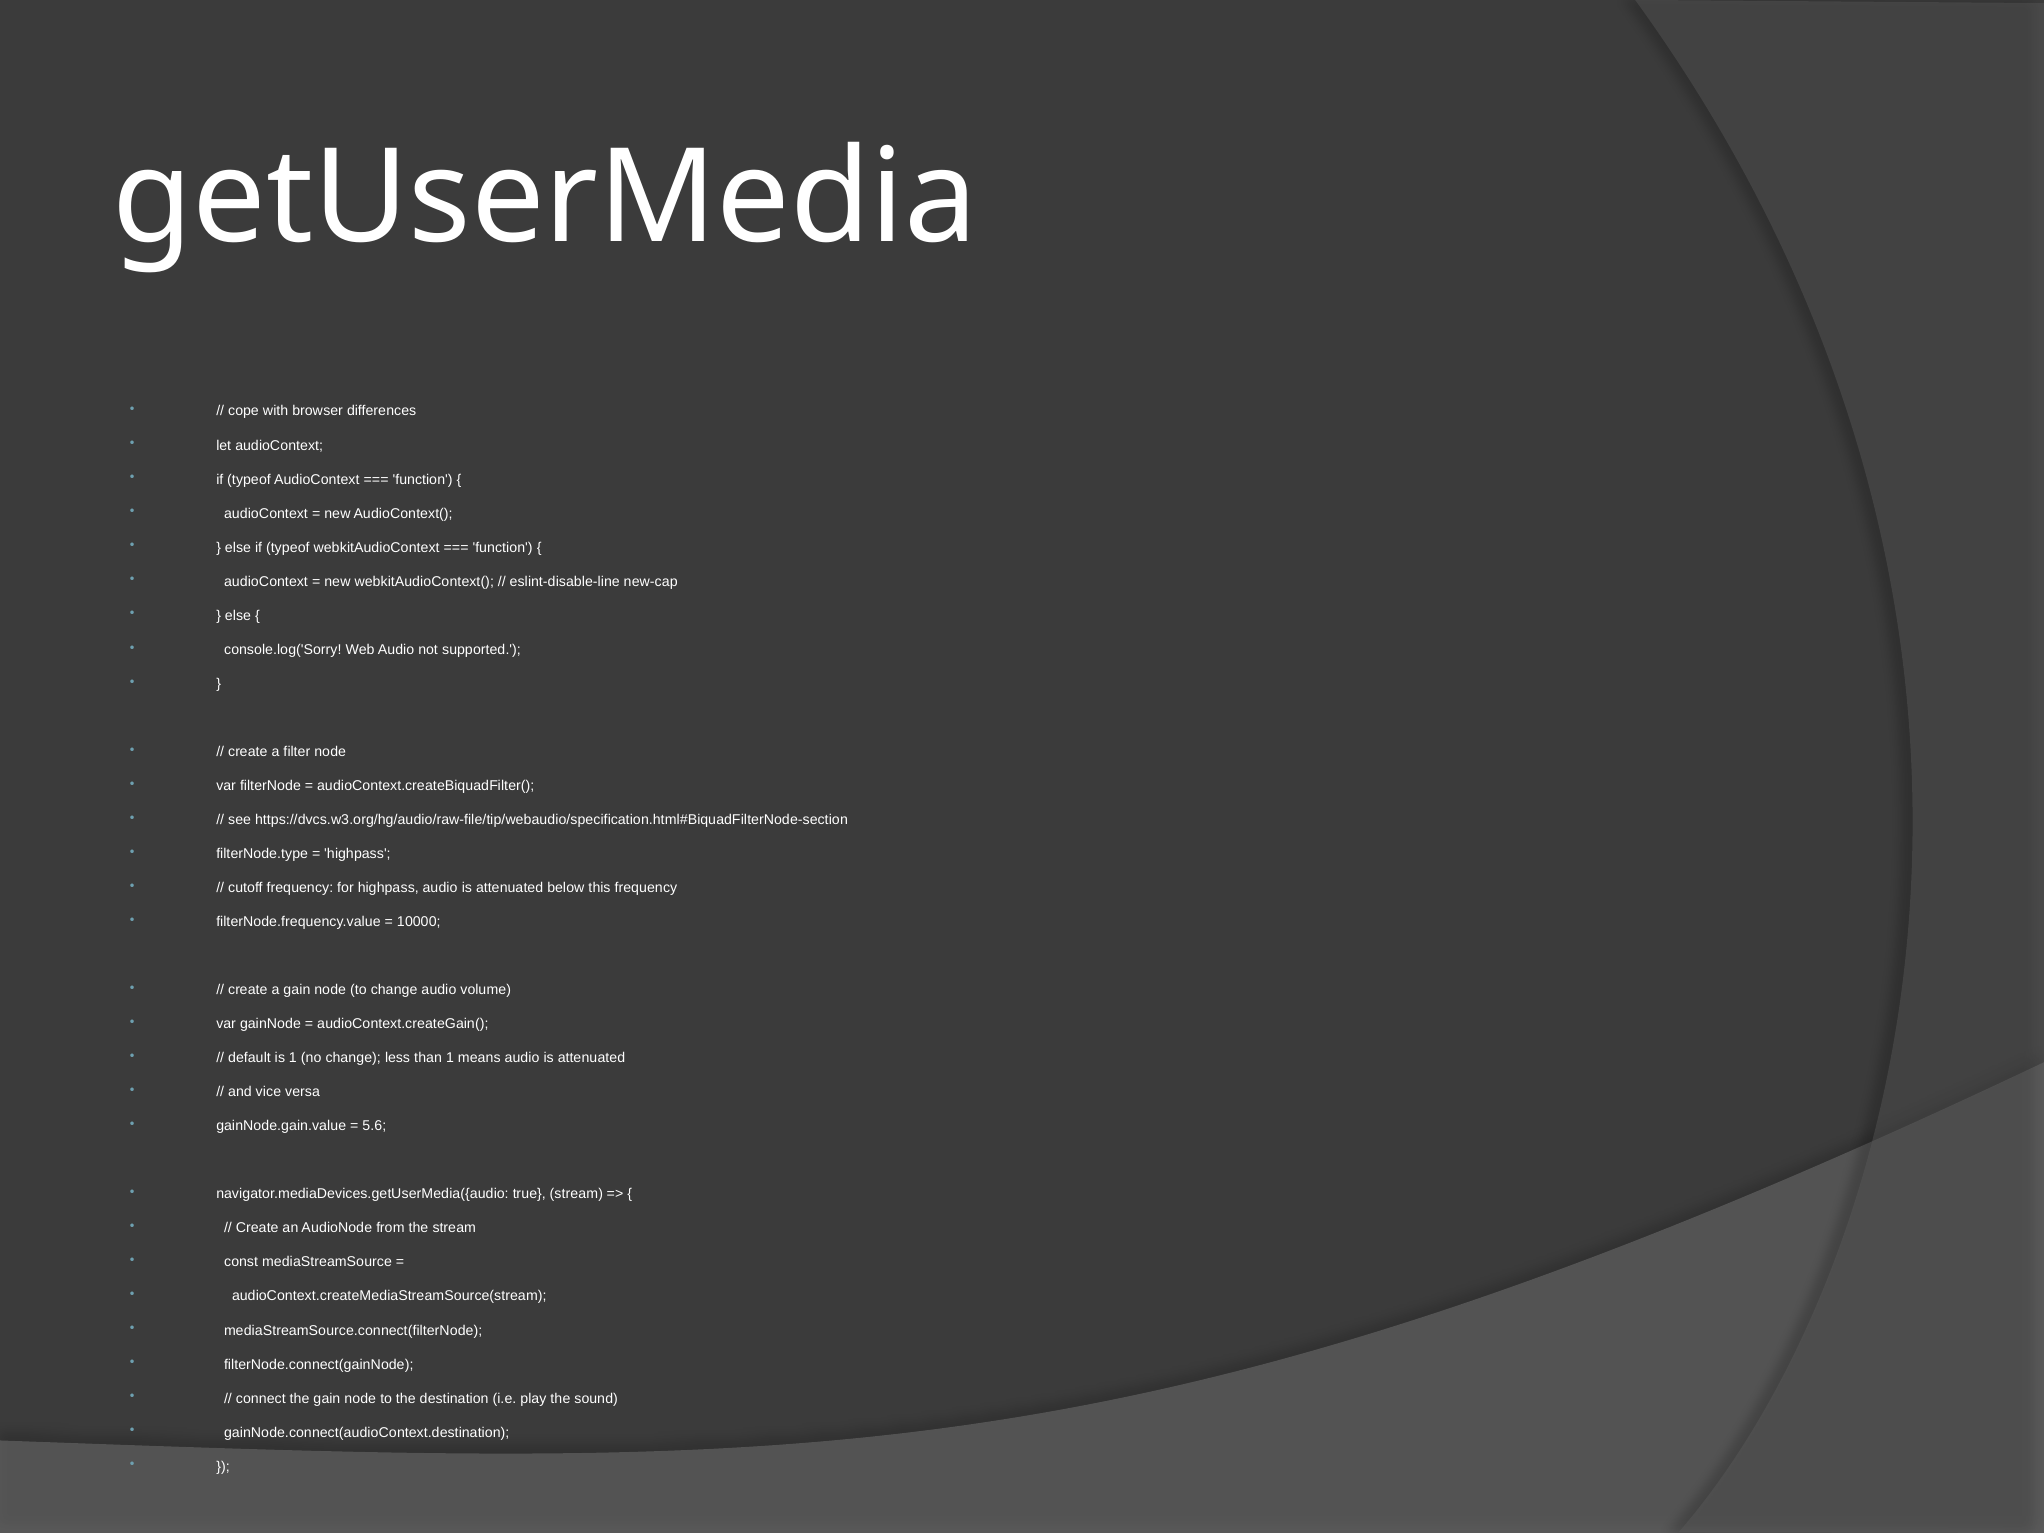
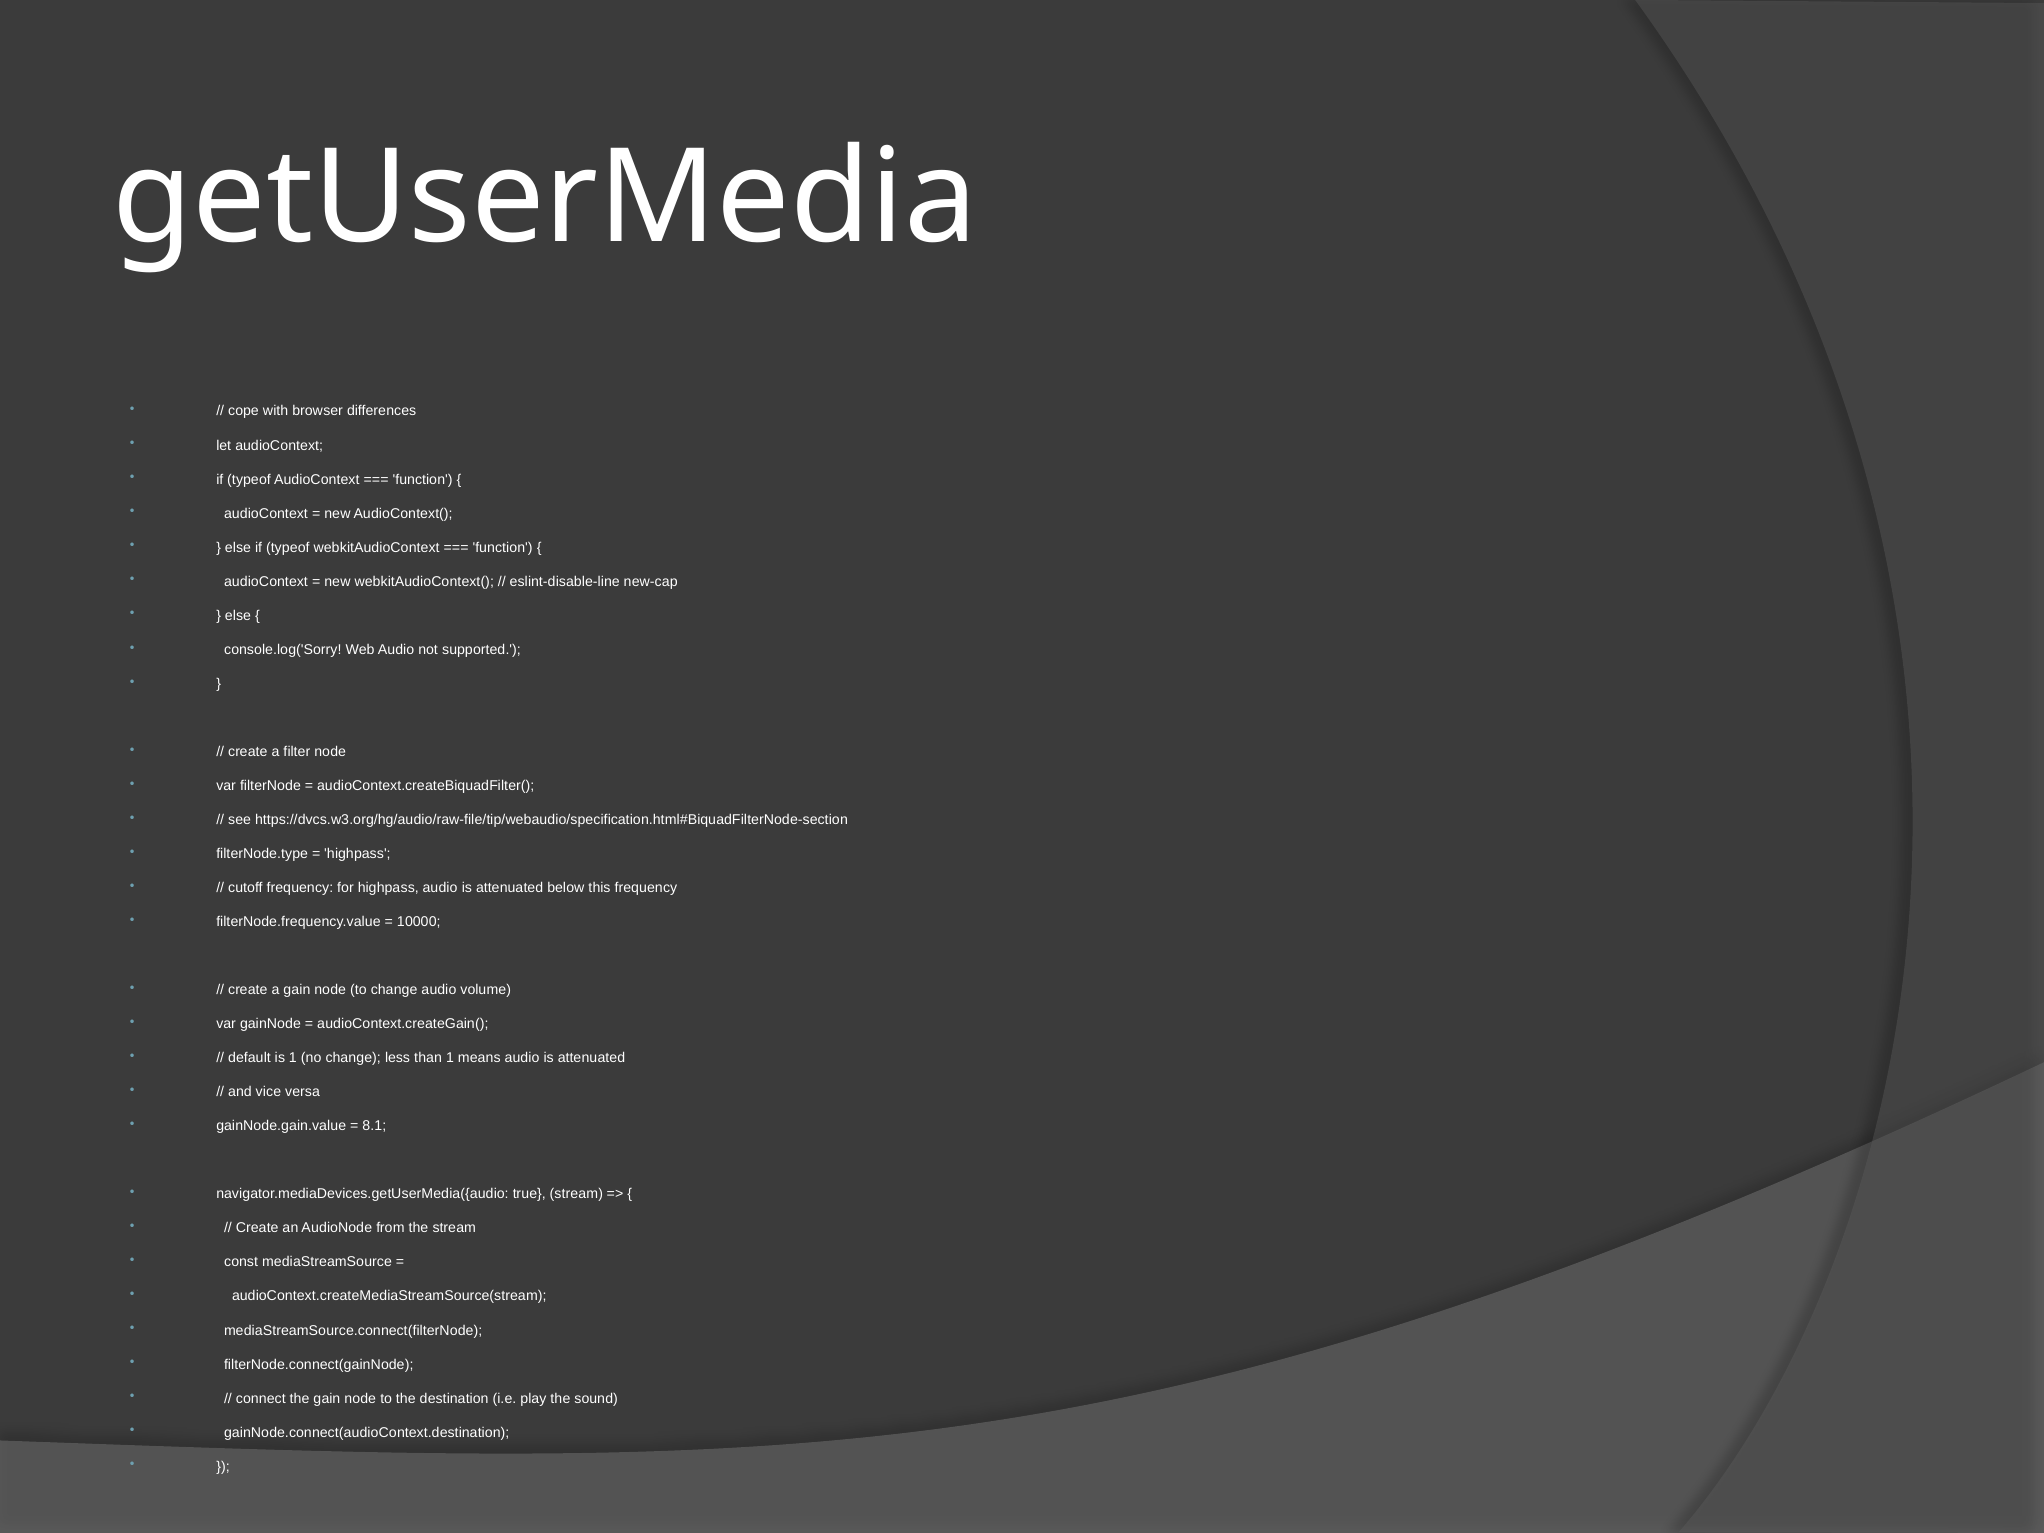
5.6: 5.6 -> 8.1 (374, 1126)
